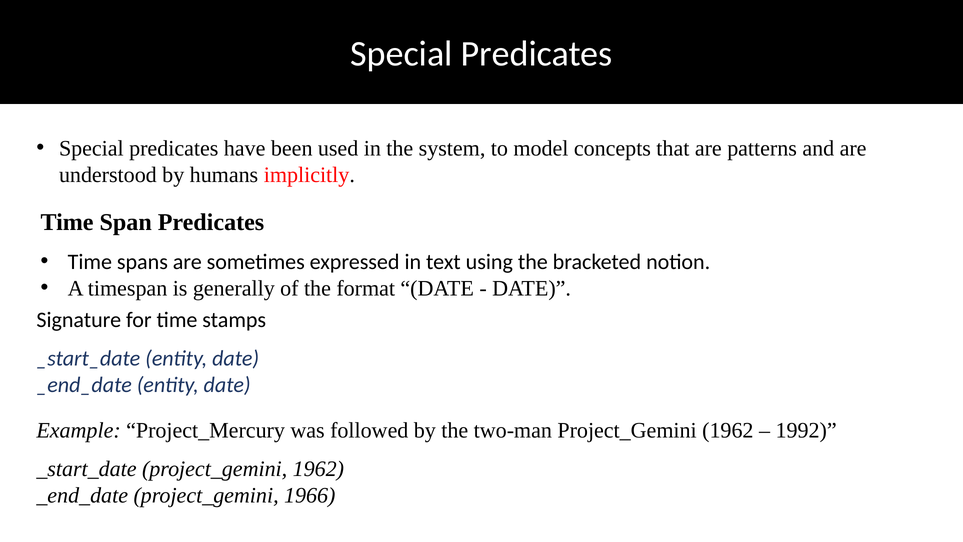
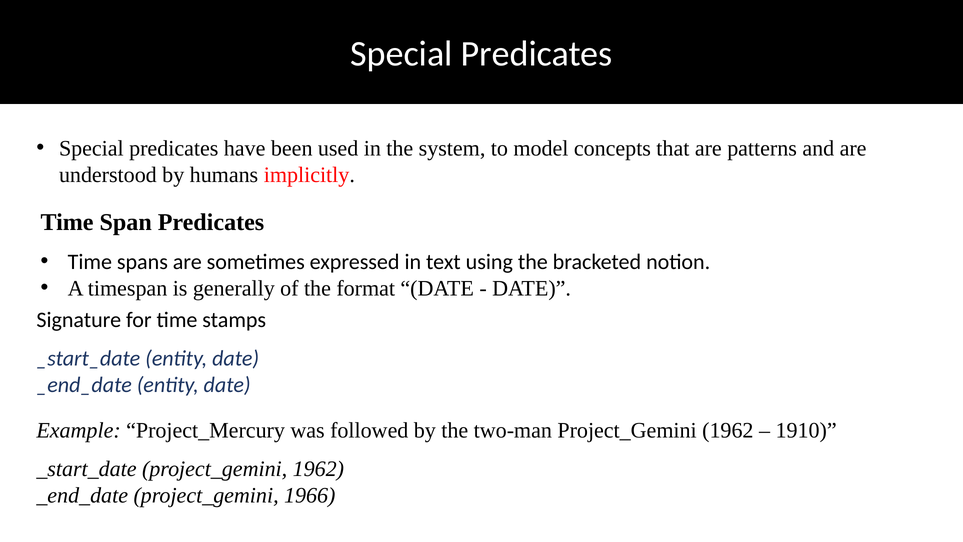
1992: 1992 -> 1910 (806, 430)
